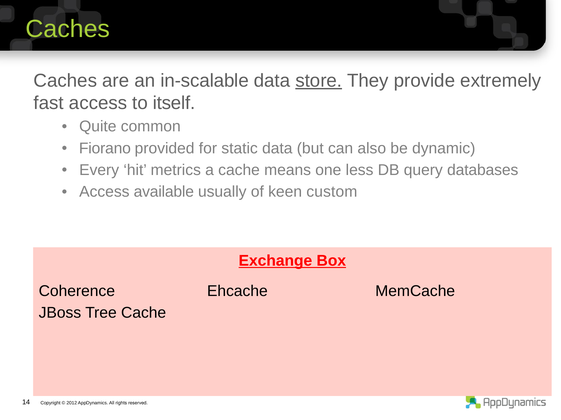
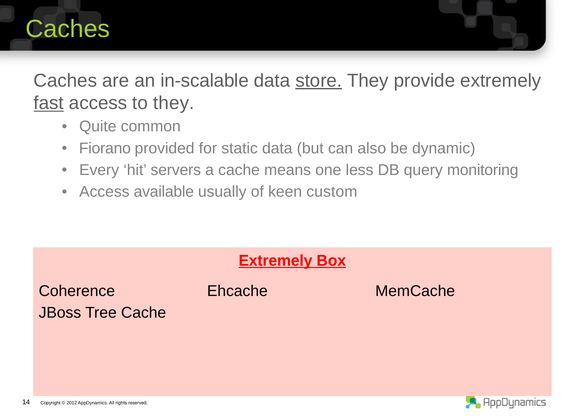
fast underline: none -> present (49, 103)
to itself: itself -> they (174, 103)
metrics: metrics -> servers (176, 170)
databases: databases -> monitoring (483, 170)
Exchange: Exchange -> Extremely (275, 261)
